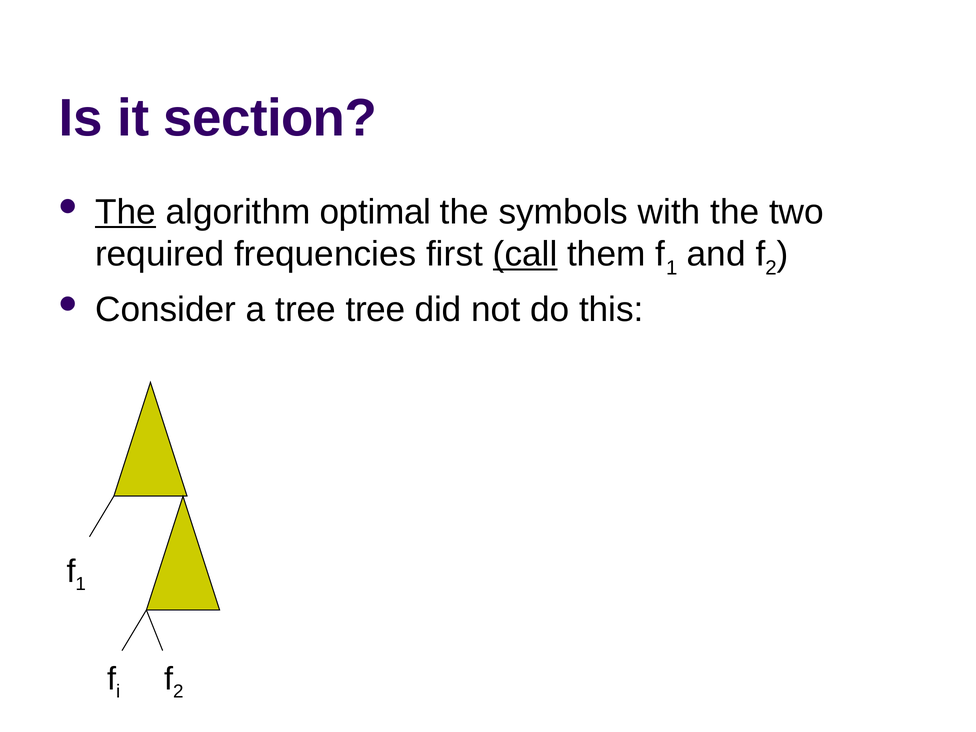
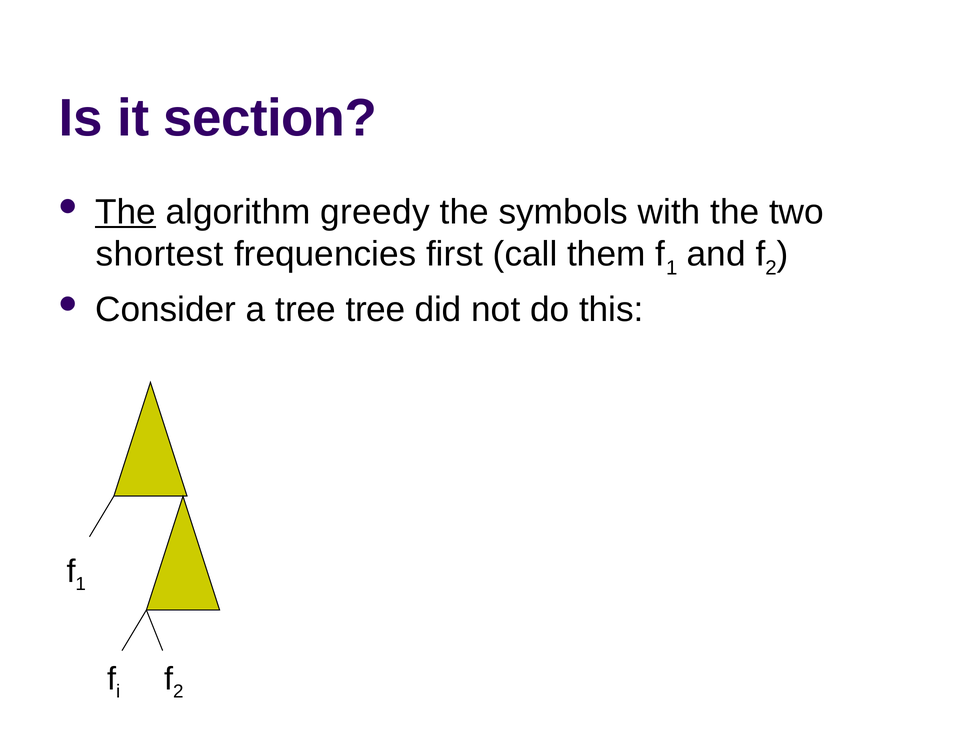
optimal: optimal -> greedy (375, 212)
required: required -> shortest (160, 254)
call underline: present -> none (525, 254)
